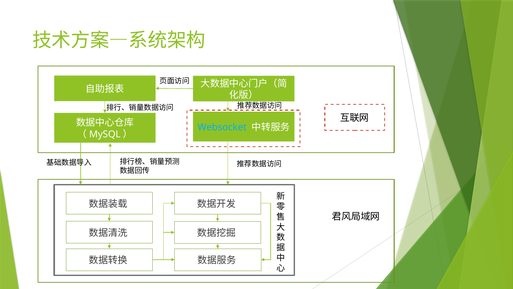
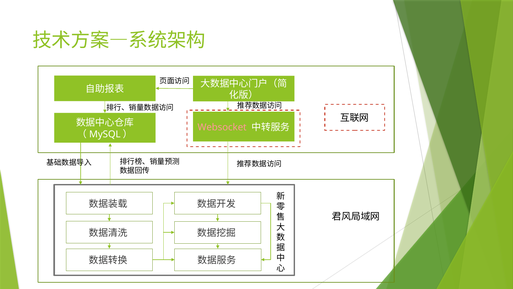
Websocket colour: light blue -> pink (222, 127)
